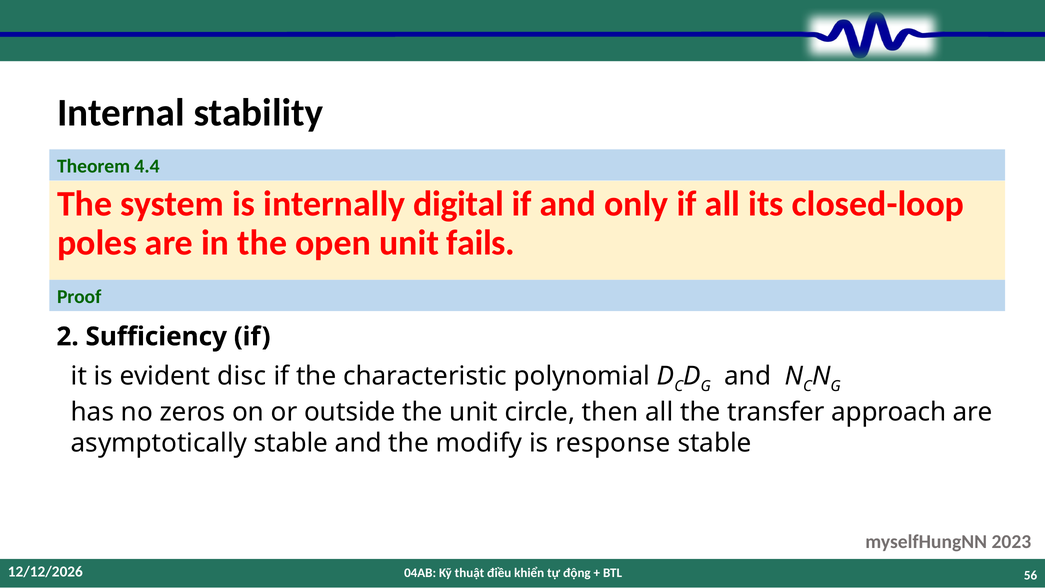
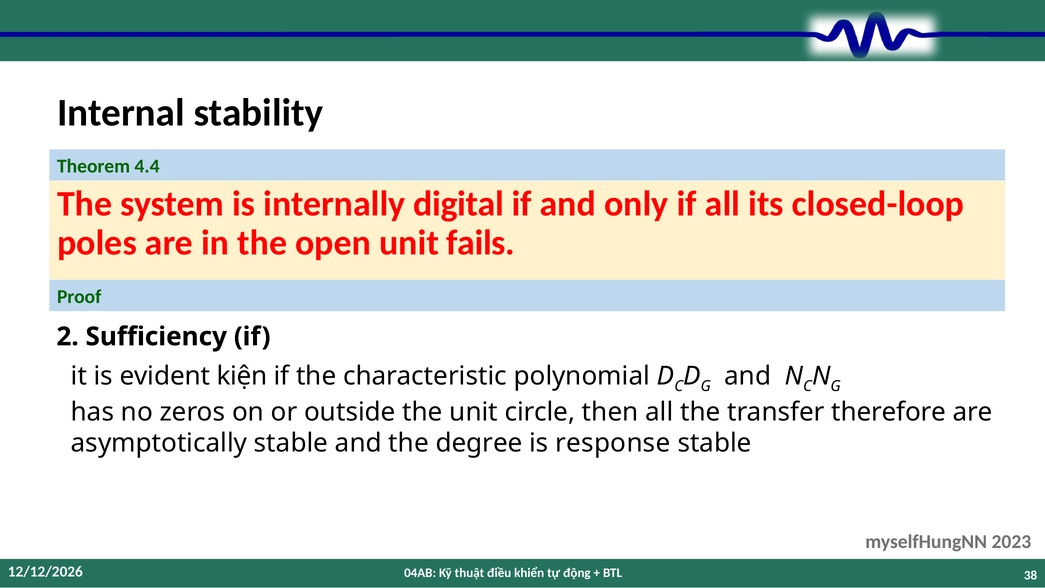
disc: disc -> kiện (242, 376)
approach: approach -> therefore (889, 412)
modify: modify -> degree (479, 443)
56: 56 -> 38 (1031, 575)
